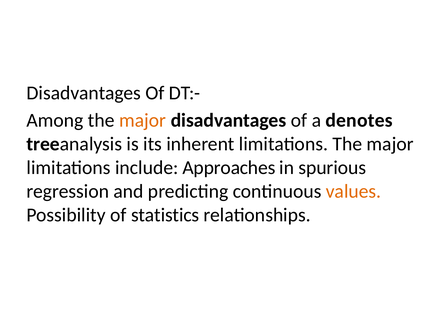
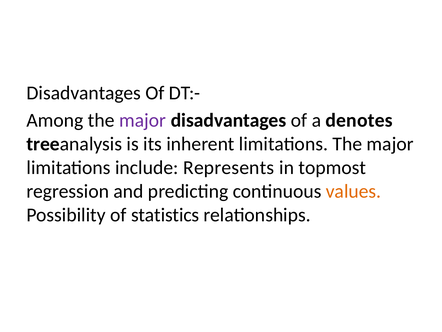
major colour: orange -> purple (143, 120)
Approaches: Approaches -> Represents (229, 167)
spurious: spurious -> topmost (332, 167)
